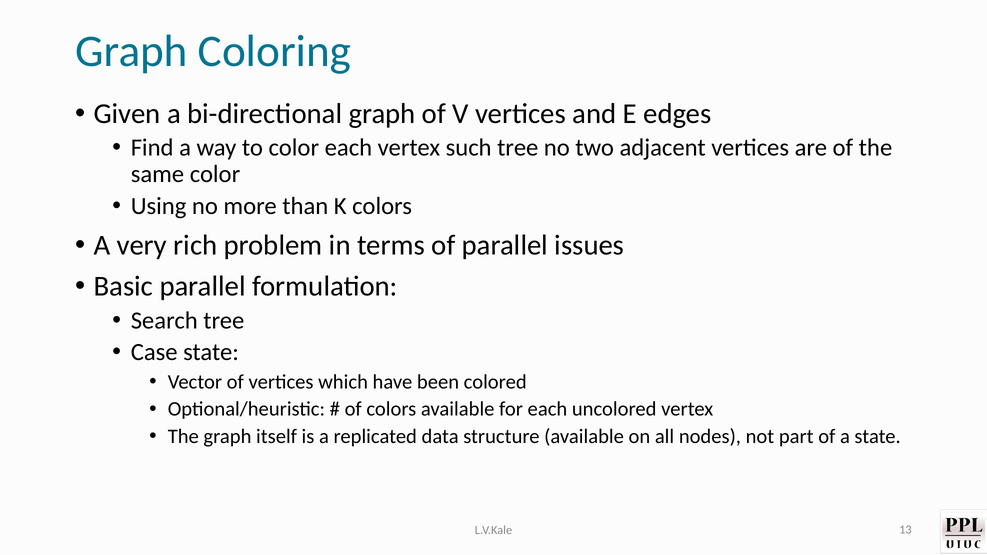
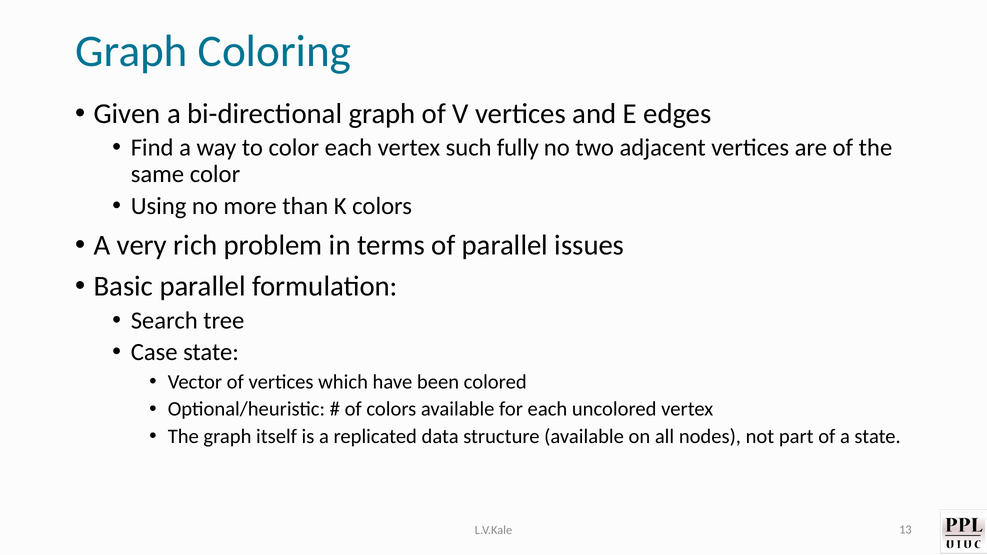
such tree: tree -> fully (518, 148)
